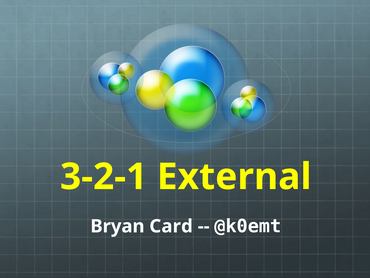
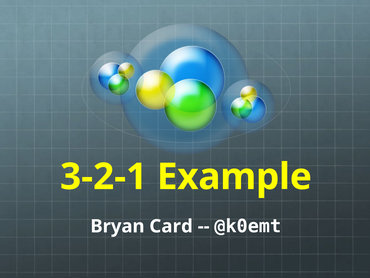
External: External -> Example (234, 177)
